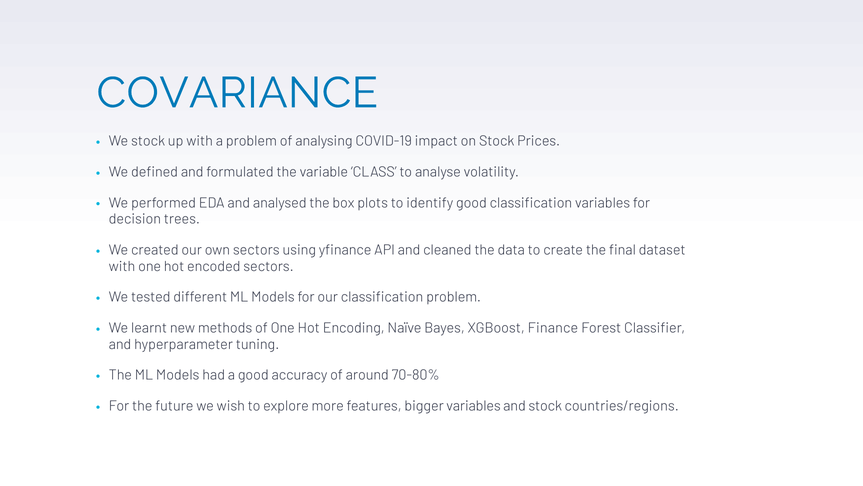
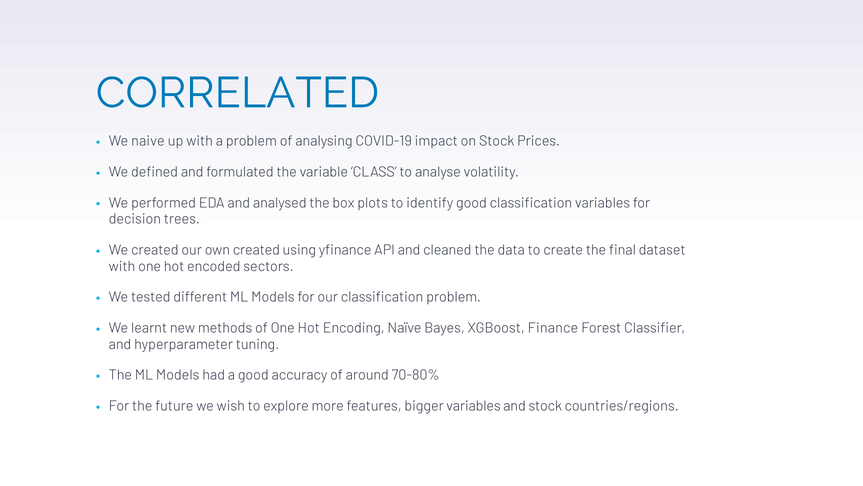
COVARIANCE: COVARIANCE -> CORRELATED (237, 93)
We stock: stock -> naive (148, 141)
own sectors: sectors -> created (256, 250)
